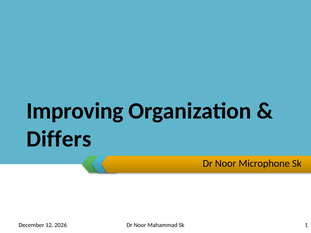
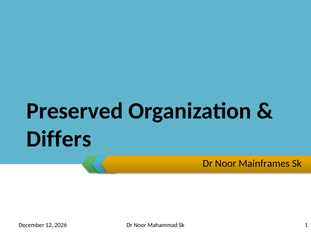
Improving: Improving -> Preserved (75, 111)
Microphone: Microphone -> Mainframes (264, 164)
